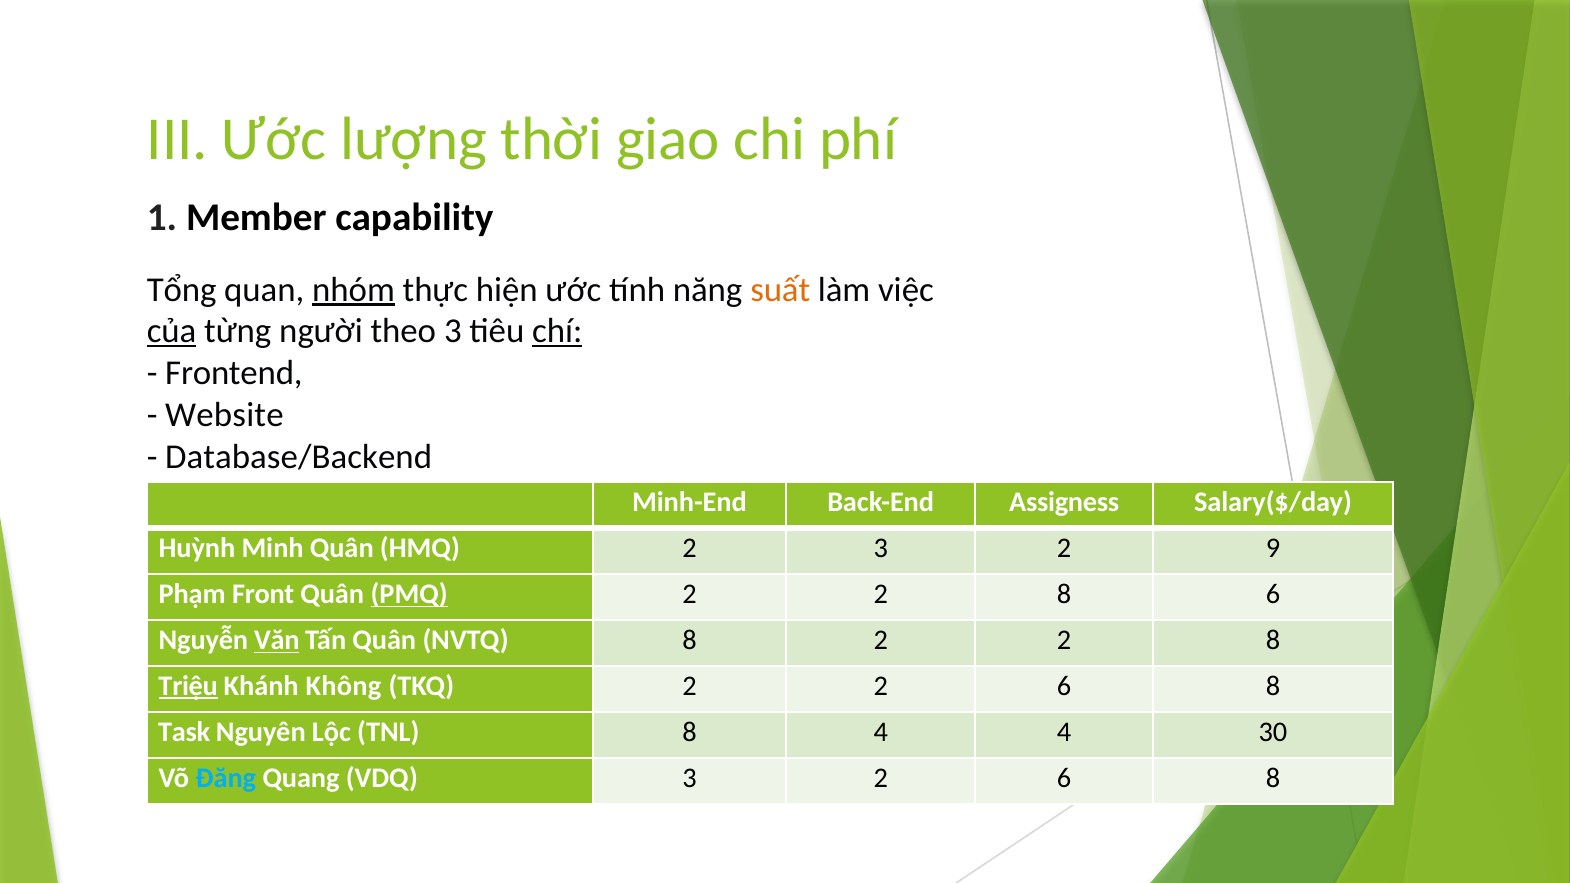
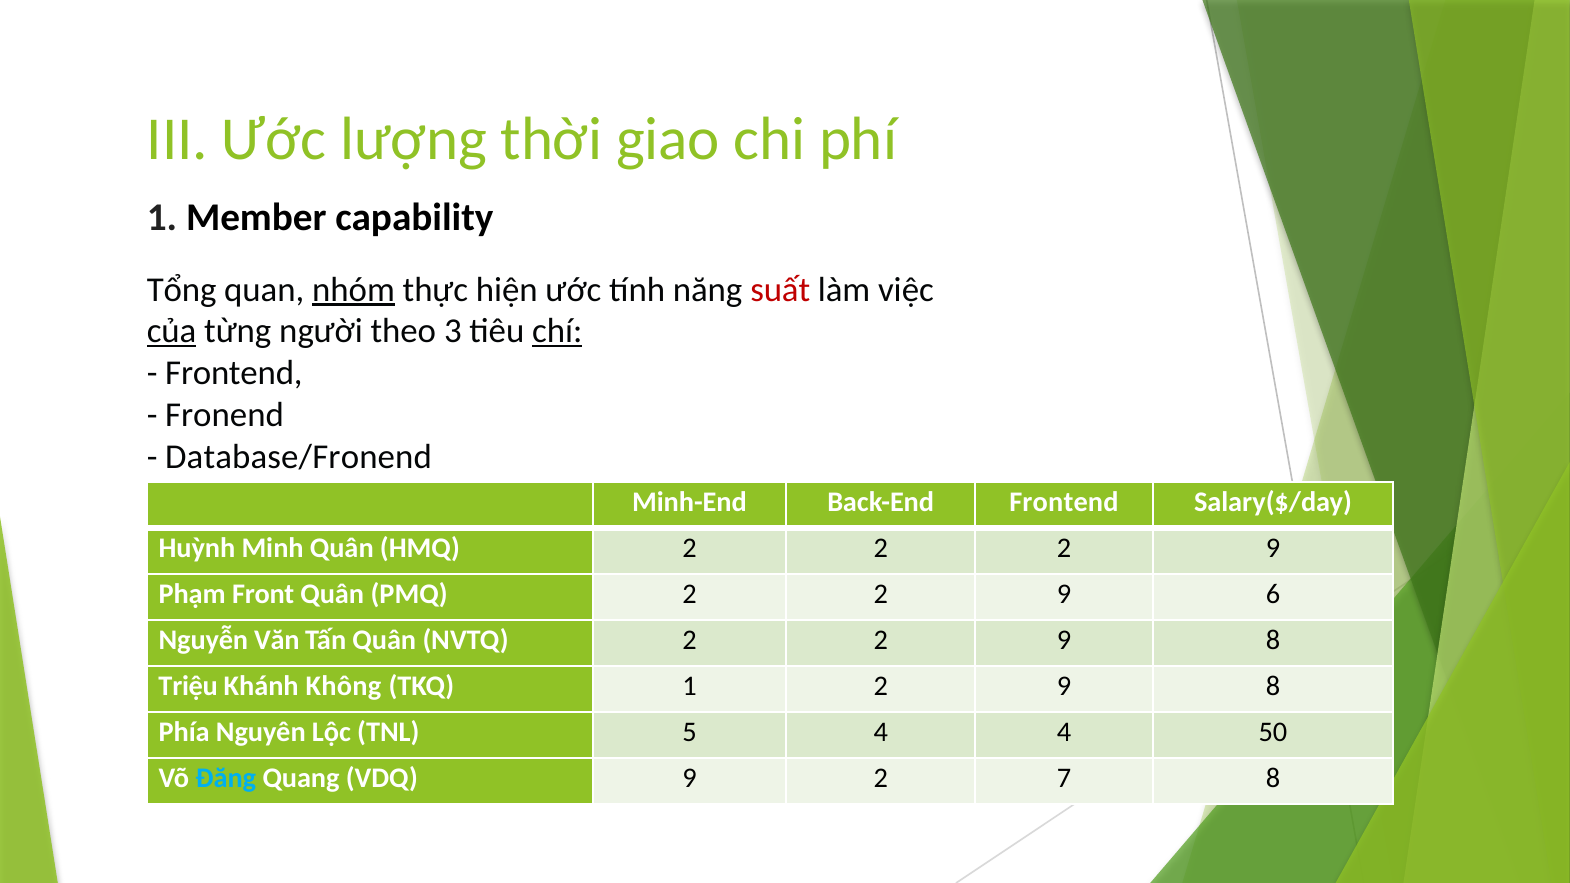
suất colour: orange -> red (780, 290)
Website: Website -> Fronend (224, 415)
Database/Backend: Database/Backend -> Database/Fronend (299, 457)
Back-End Assigness: Assigness -> Frontend (1064, 502)
HMQ 2 3: 3 -> 2 (881, 548)
PMQ underline: present -> none (409, 594)
8: 8 -> 9 (1064, 594)
Văn underline: present -> none (277, 640)
NVTQ 8: 8 -> 2 (690, 640)
2: 2 -> 9 (1064, 640)
Triệu underline: present -> none (188, 686)
TKQ 2: 2 -> 1 (690, 686)
6: 6 -> 9 (1064, 686)
Task: Task -> Phía (184, 732)
TNL 8: 8 -> 5 (690, 732)
30: 30 -> 50 (1273, 732)
VDQ 3: 3 -> 9 (690, 778)
6: 6 -> 7 (1064, 778)
